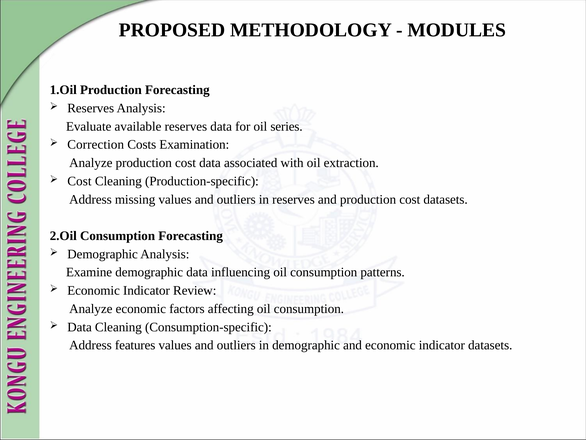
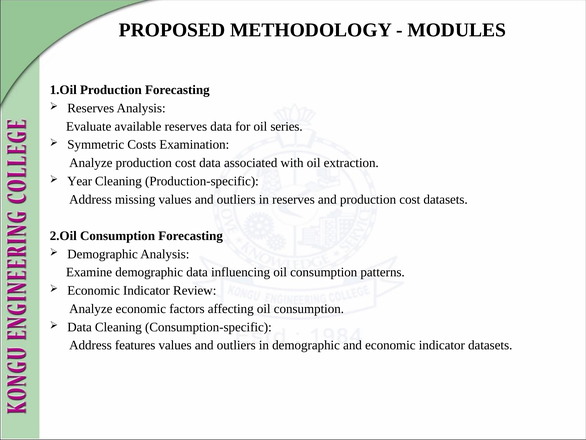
Correction: Correction -> Symmetric (96, 144)
Cost: Cost -> Year (80, 181)
